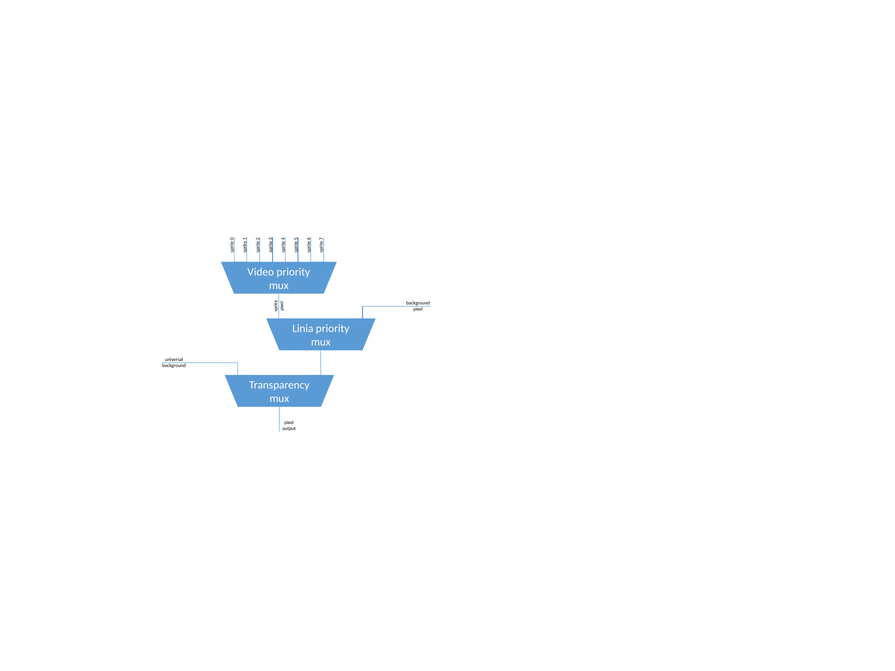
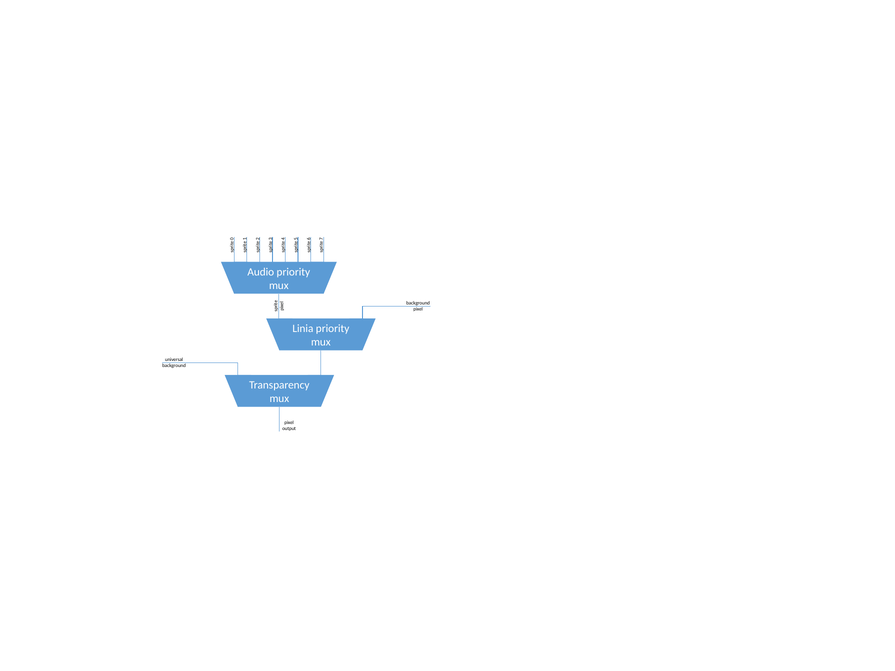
Video: Video -> Audio (261, 272)
